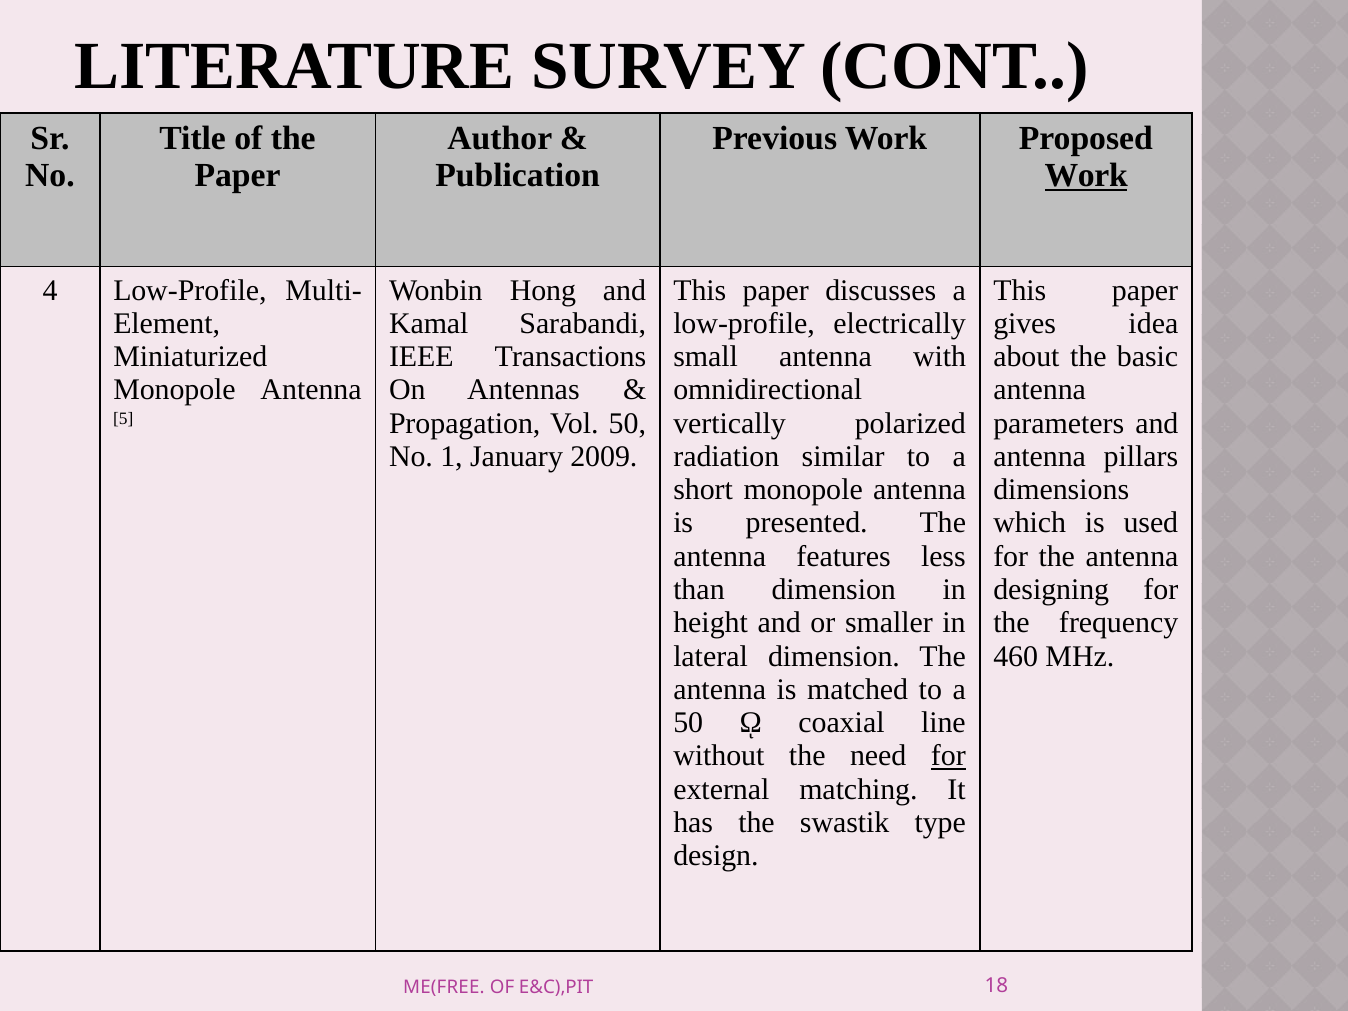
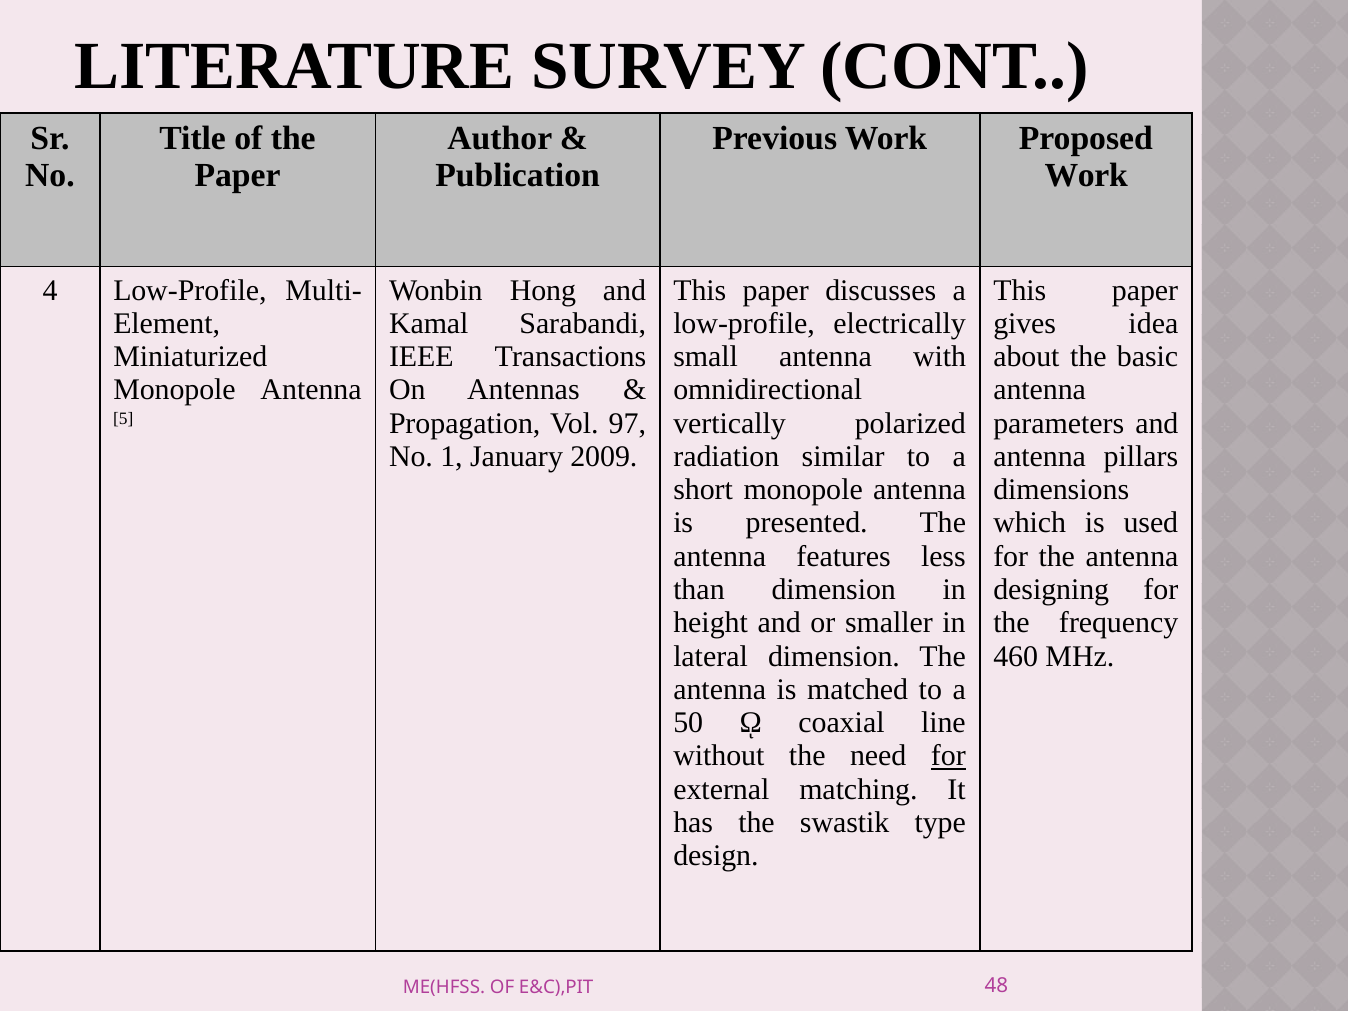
Work underline: present -> none (1086, 176)
Vol 50: 50 -> 97 (627, 423)
ME(FREE: ME(FREE -> ME(HFSS (444, 988)
18: 18 -> 48 (996, 986)
